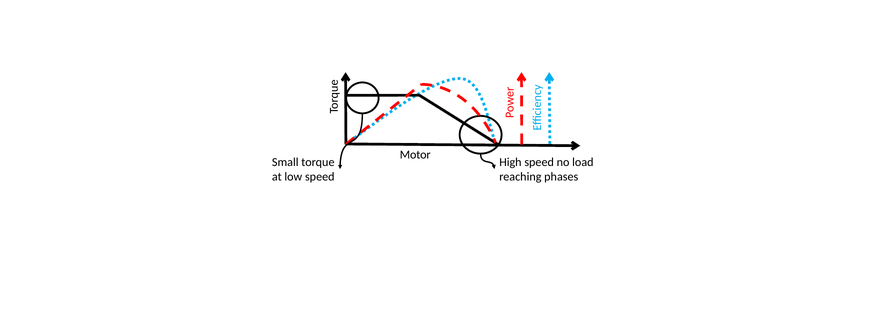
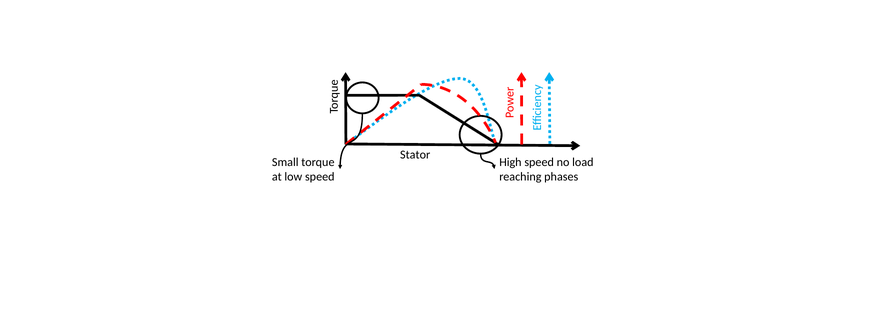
Motor: Motor -> Stator (415, 155)
